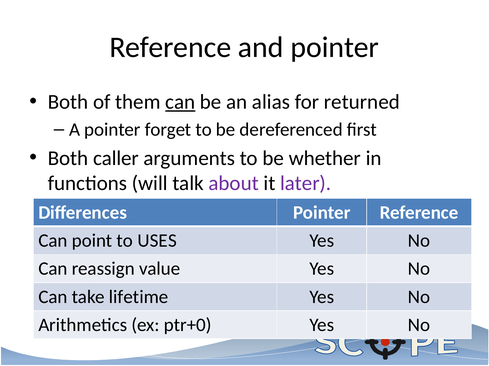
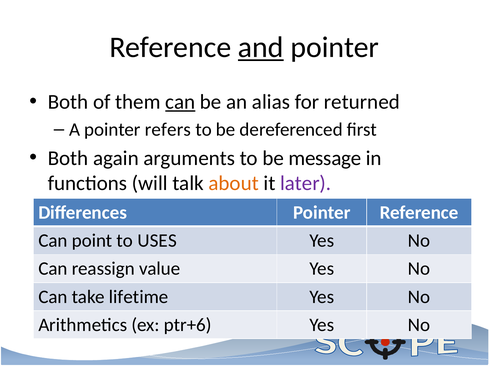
and underline: none -> present (261, 47)
forget: forget -> refers (168, 130)
caller: caller -> again (116, 158)
whether: whether -> message (325, 158)
about colour: purple -> orange (234, 184)
ptr+0: ptr+0 -> ptr+6 (188, 326)
